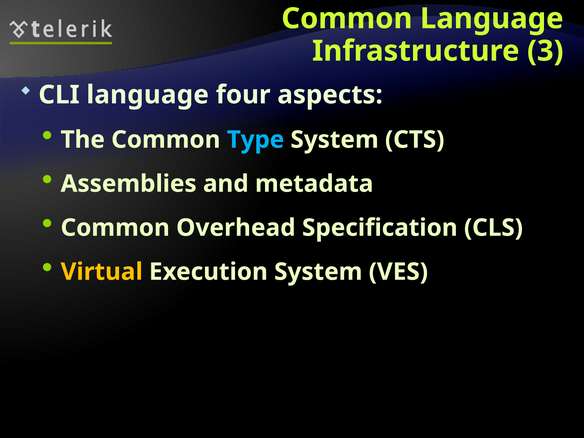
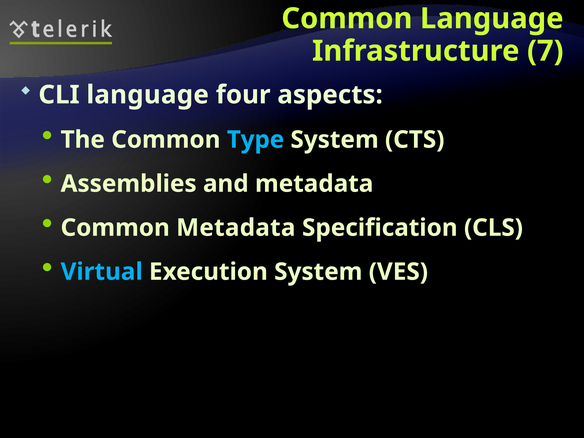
3: 3 -> 7 (545, 51)
Common Overhead: Overhead -> Metadata (236, 228)
Virtual colour: yellow -> light blue (102, 272)
